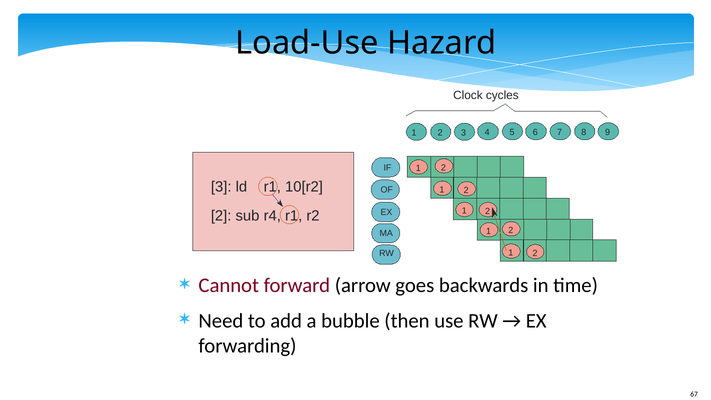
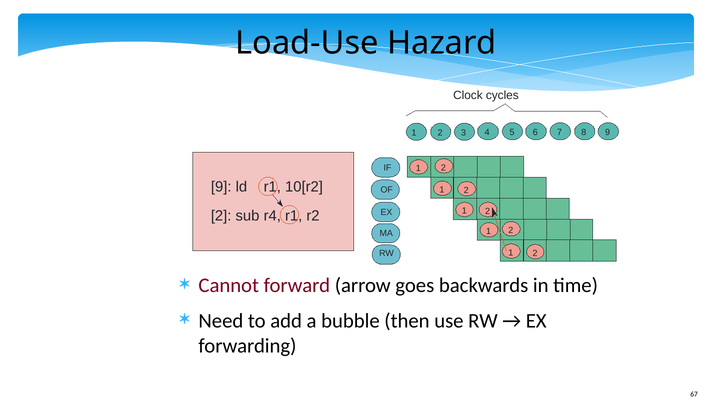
3: 3 -> 9 (221, 187)
